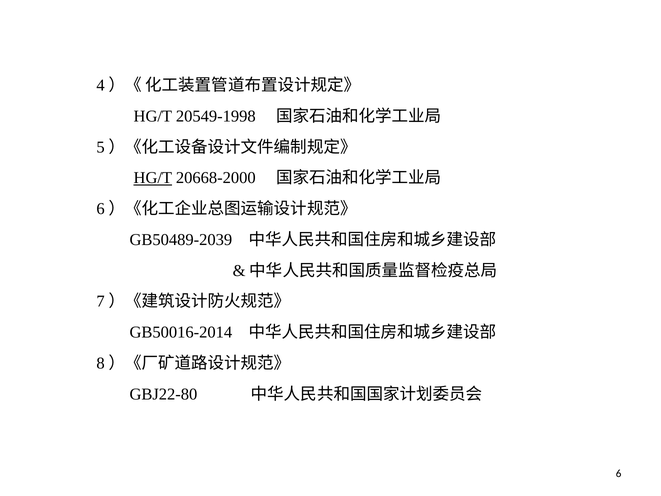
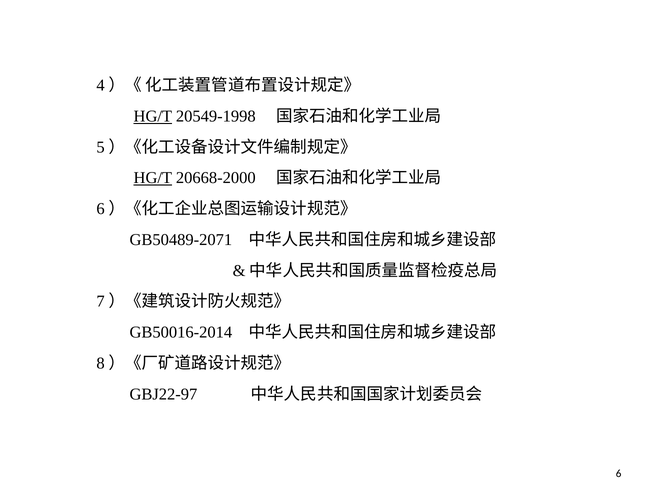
HG/T underline: none -> present (153, 116)
GB50489-2039: GB50489-2039 -> GB50489-2071 (181, 240)
GBJ22-80: GBJ22-80 -> GBJ22-97 (163, 394)
